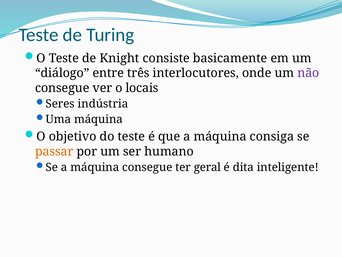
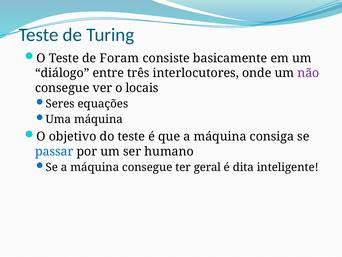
Knight: Knight -> Foram (119, 58)
indústria: indústria -> equações (103, 104)
passar colour: orange -> blue (54, 151)
